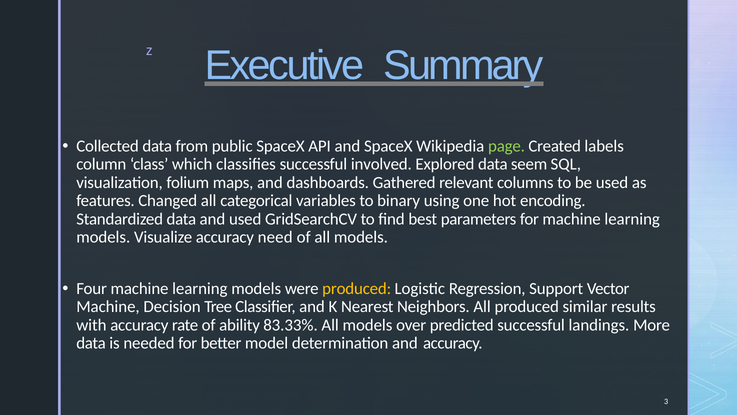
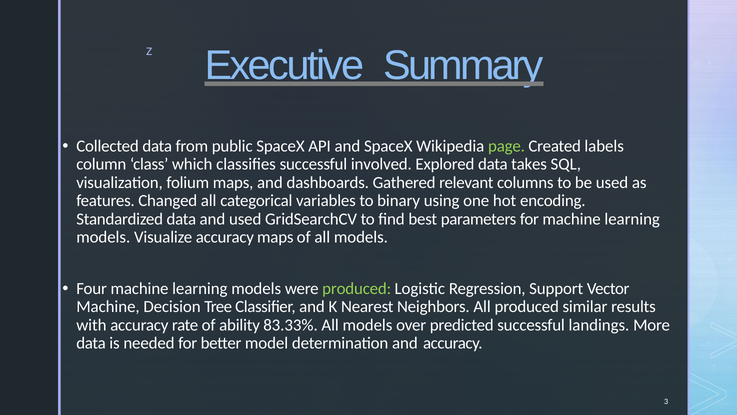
seem: seem -> takes (529, 164)
accuracy need: need -> maps (275, 237)
produced colour: yellow -> light green (357, 288)
